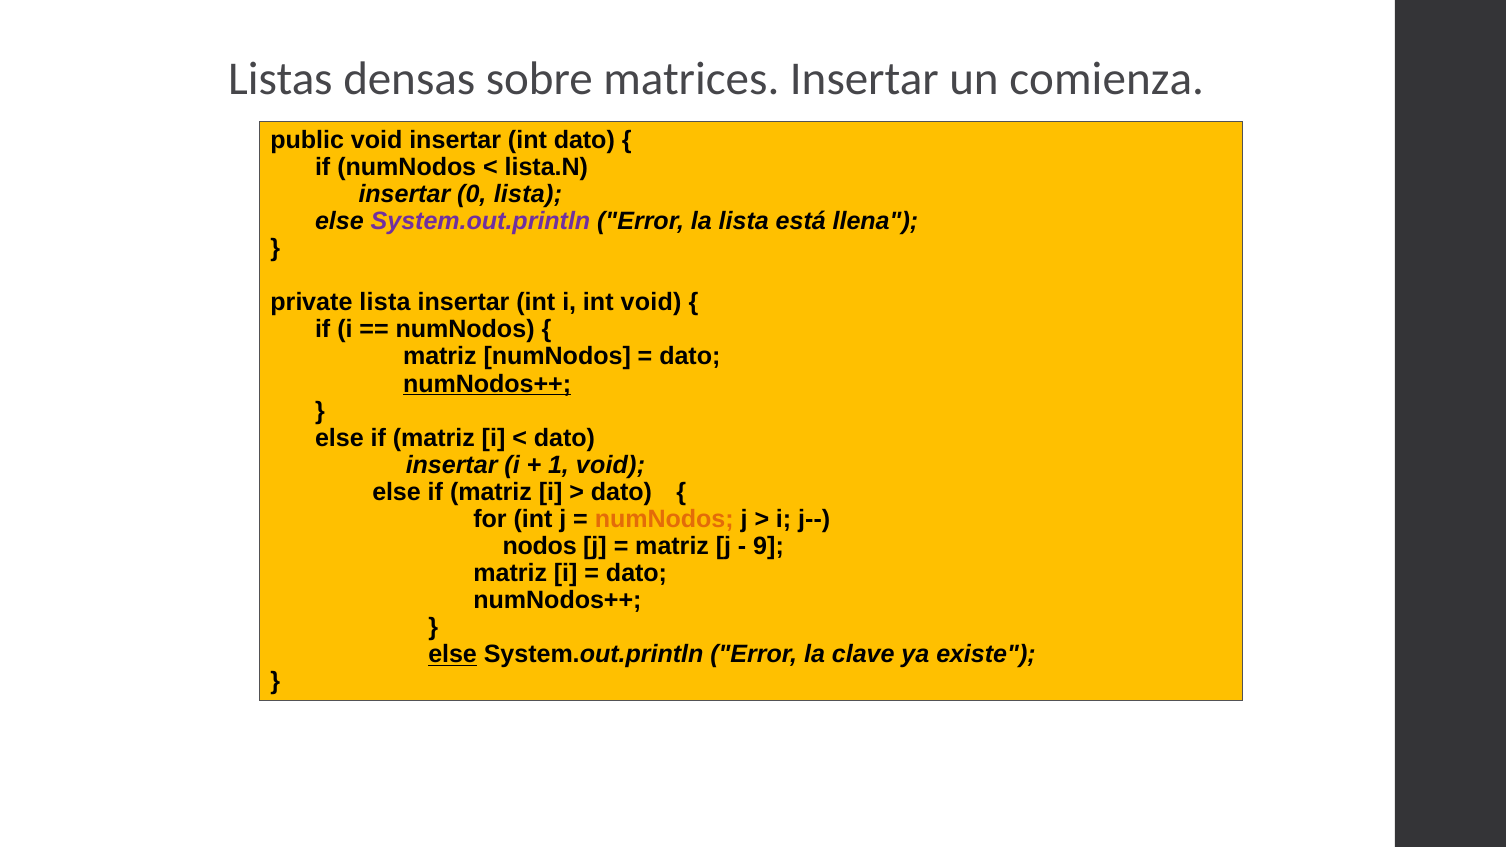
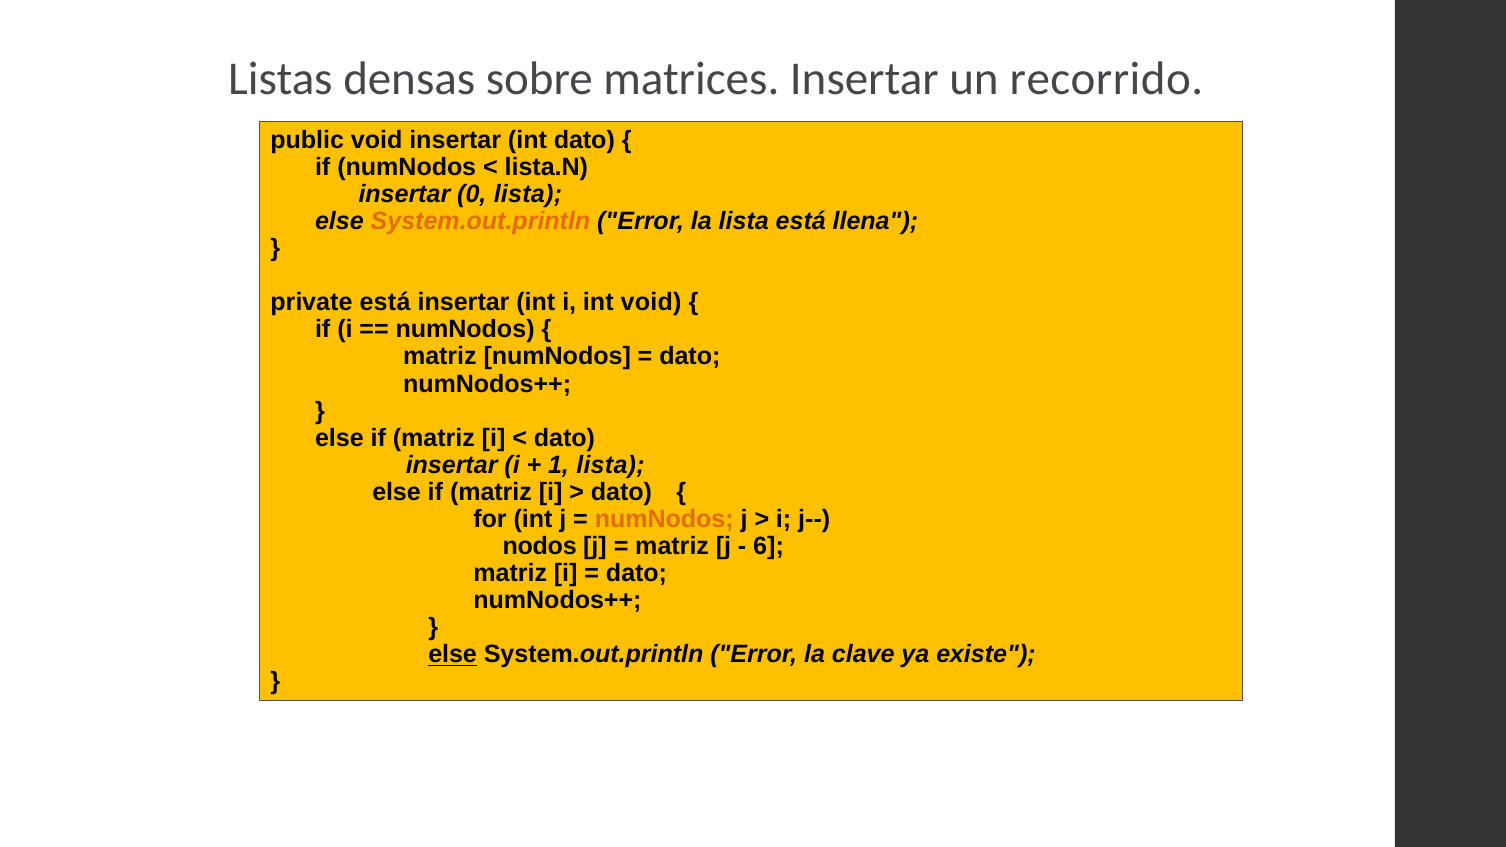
comienza: comienza -> recorrido (1106, 79)
System.out.println colour: purple -> orange (480, 221)
private lista: lista -> está (385, 303)
numNodos++ underline: present -> none (487, 384)
1 void: void -> lista (610, 465)
9: 9 -> 6 (769, 546)
